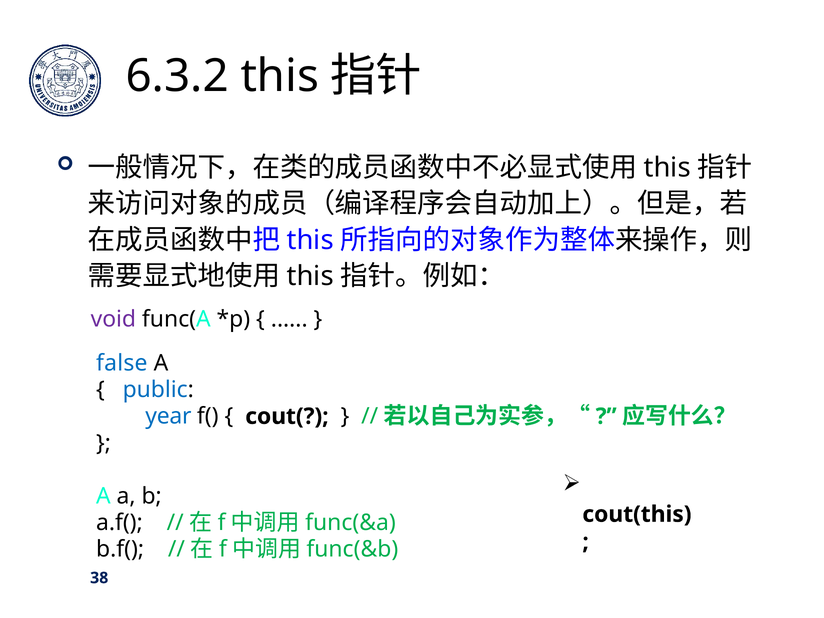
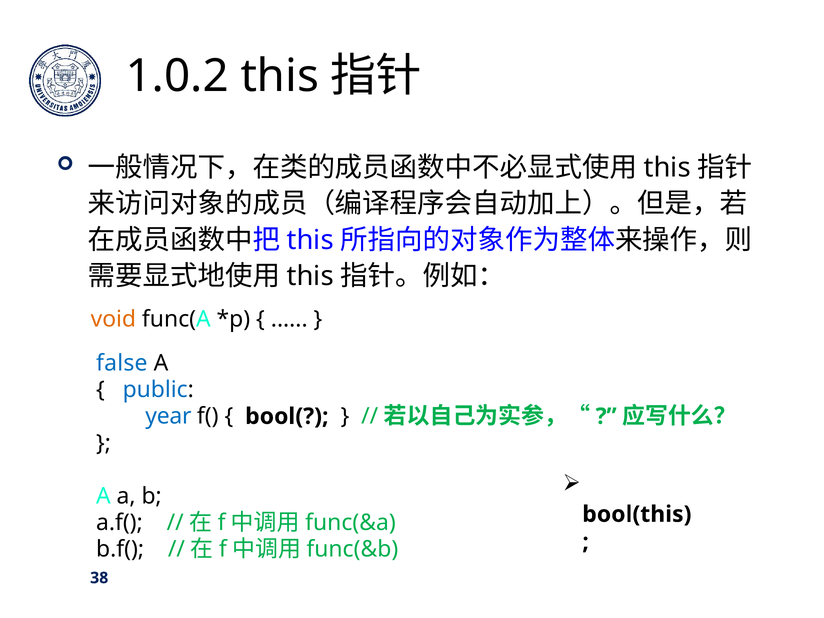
6.3.2: 6.3.2 -> 1.0.2 (177, 76)
void colour: purple -> orange (113, 319)
cout(: cout( -> bool( (287, 416)
cout(this: cout(this -> bool(this (637, 514)
